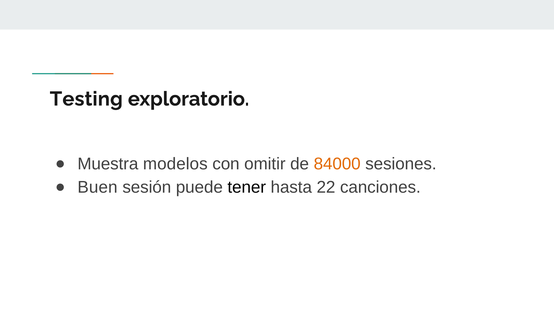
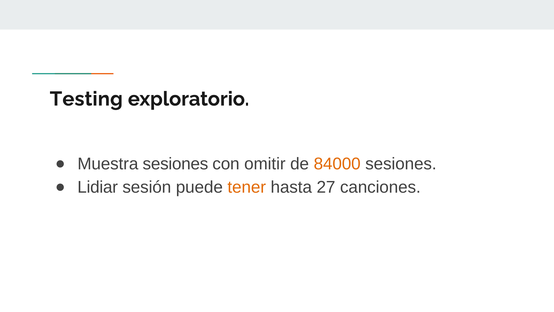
Muestra modelos: modelos -> sesiones (175, 164)
Buen: Buen -> Lidiar (98, 187)
tener colour: black -> orange (247, 187)
22: 22 -> 27 (326, 187)
